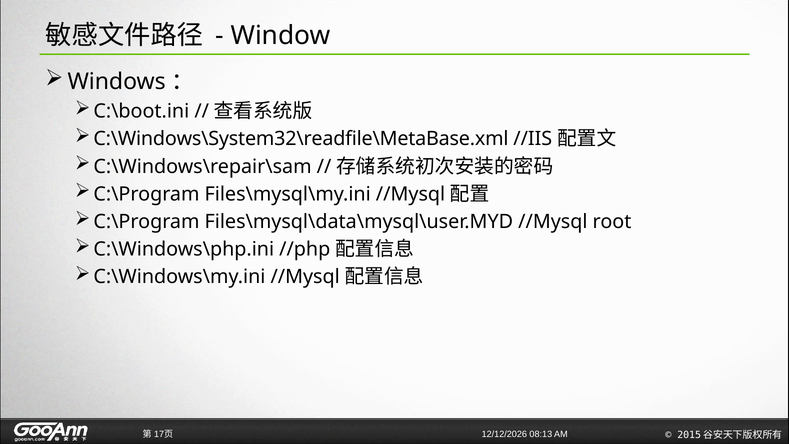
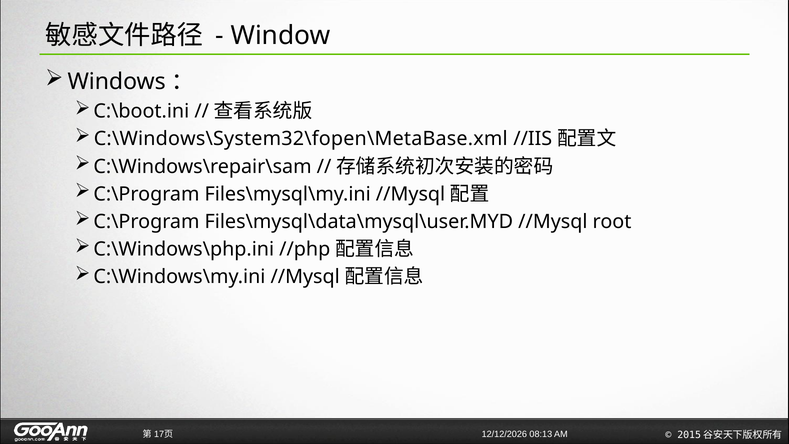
C:\Windows\System32\readfile\MetaBase.xml: C:\Windows\System32\readfile\MetaBase.xml -> C:\Windows\System32\fopen\MetaBase.xml (301, 139)
